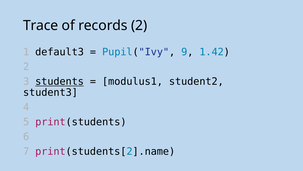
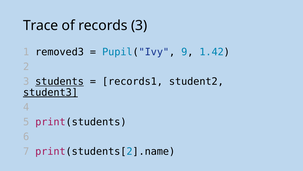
records 2: 2 -> 3 (139, 25)
default3: default3 -> removed3 (60, 52)
modulus1: modulus1 -> records1 (132, 81)
student3 underline: none -> present (50, 92)
